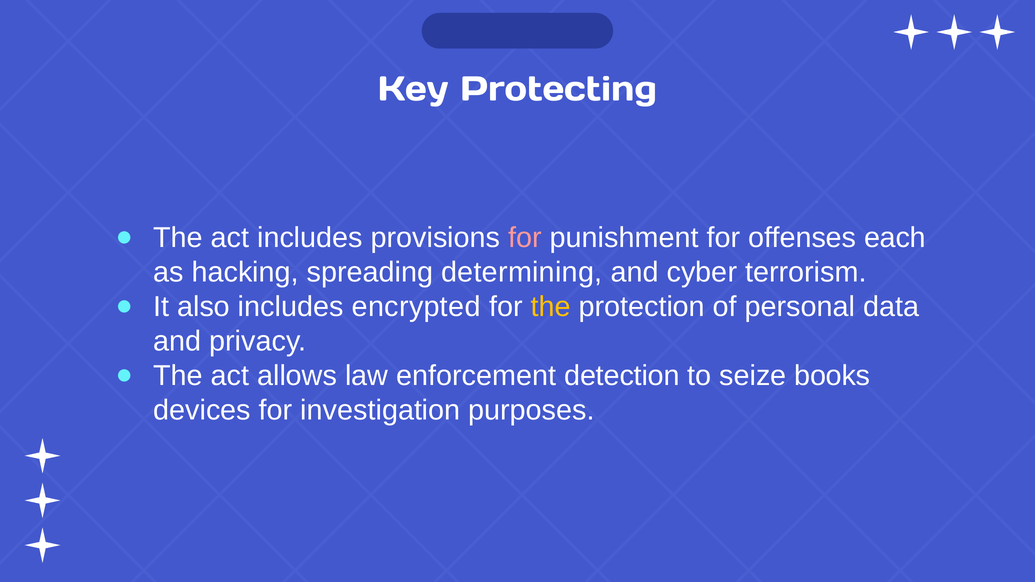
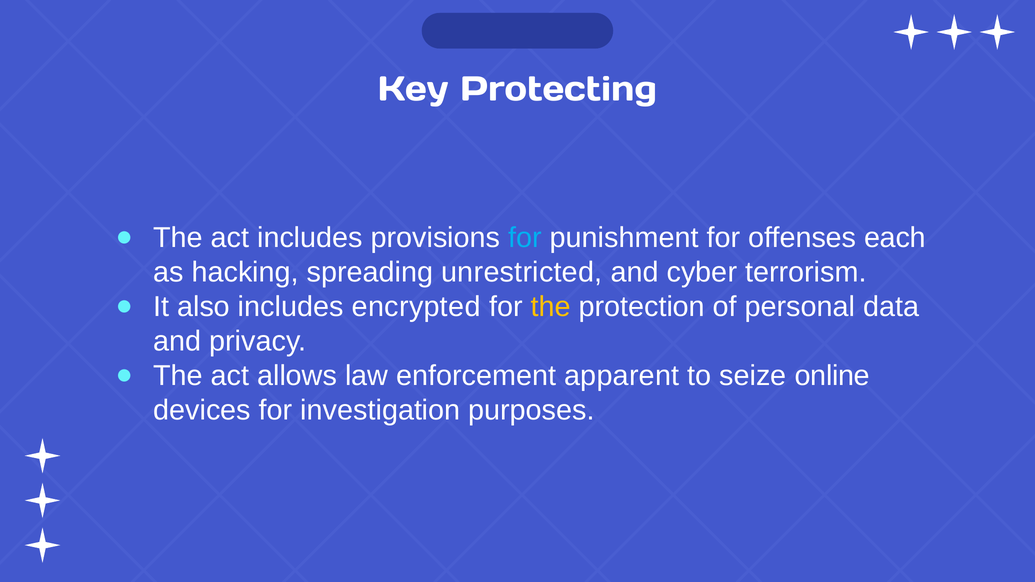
for colour: pink -> light blue (525, 238)
determining: determining -> unrestricted (522, 272)
detection: detection -> apparent (622, 376)
books: books -> online (832, 376)
